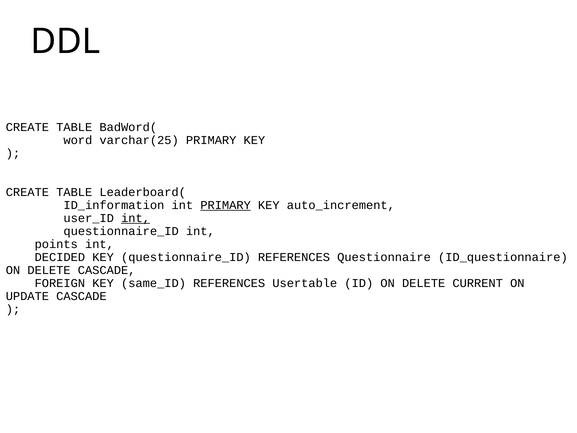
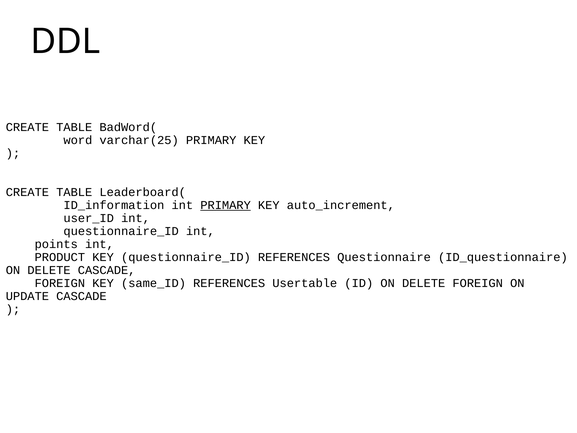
int underline: present -> none (136, 218)
DECIDED: DECIDED -> PRODUCT (60, 257)
DELETE CURRENT: CURRENT -> FOREIGN (478, 283)
